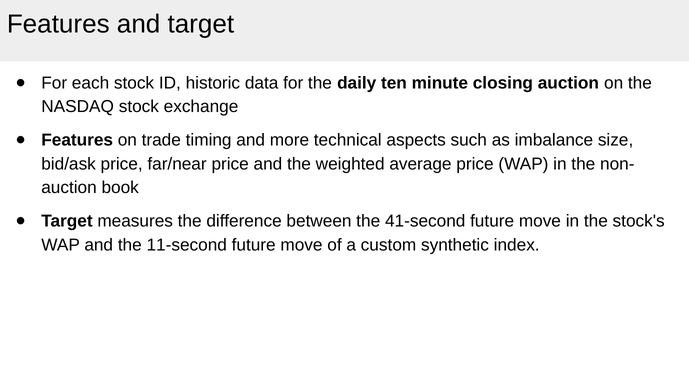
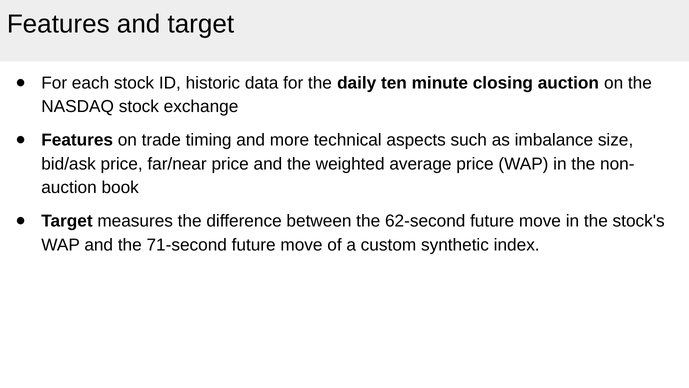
41-second: 41-second -> 62-second (425, 221)
11-second: 11-second -> 71-second (187, 245)
